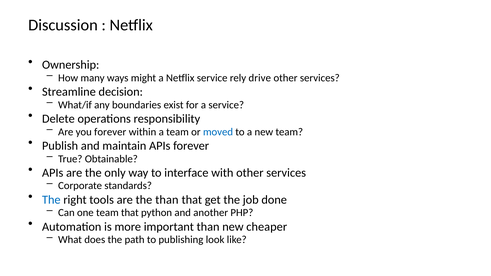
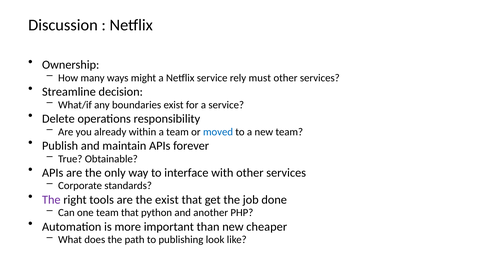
drive: drive -> must (260, 78)
you forever: forever -> already (110, 132)
The colour: blue -> purple (51, 200)
the than: than -> exist (167, 200)
